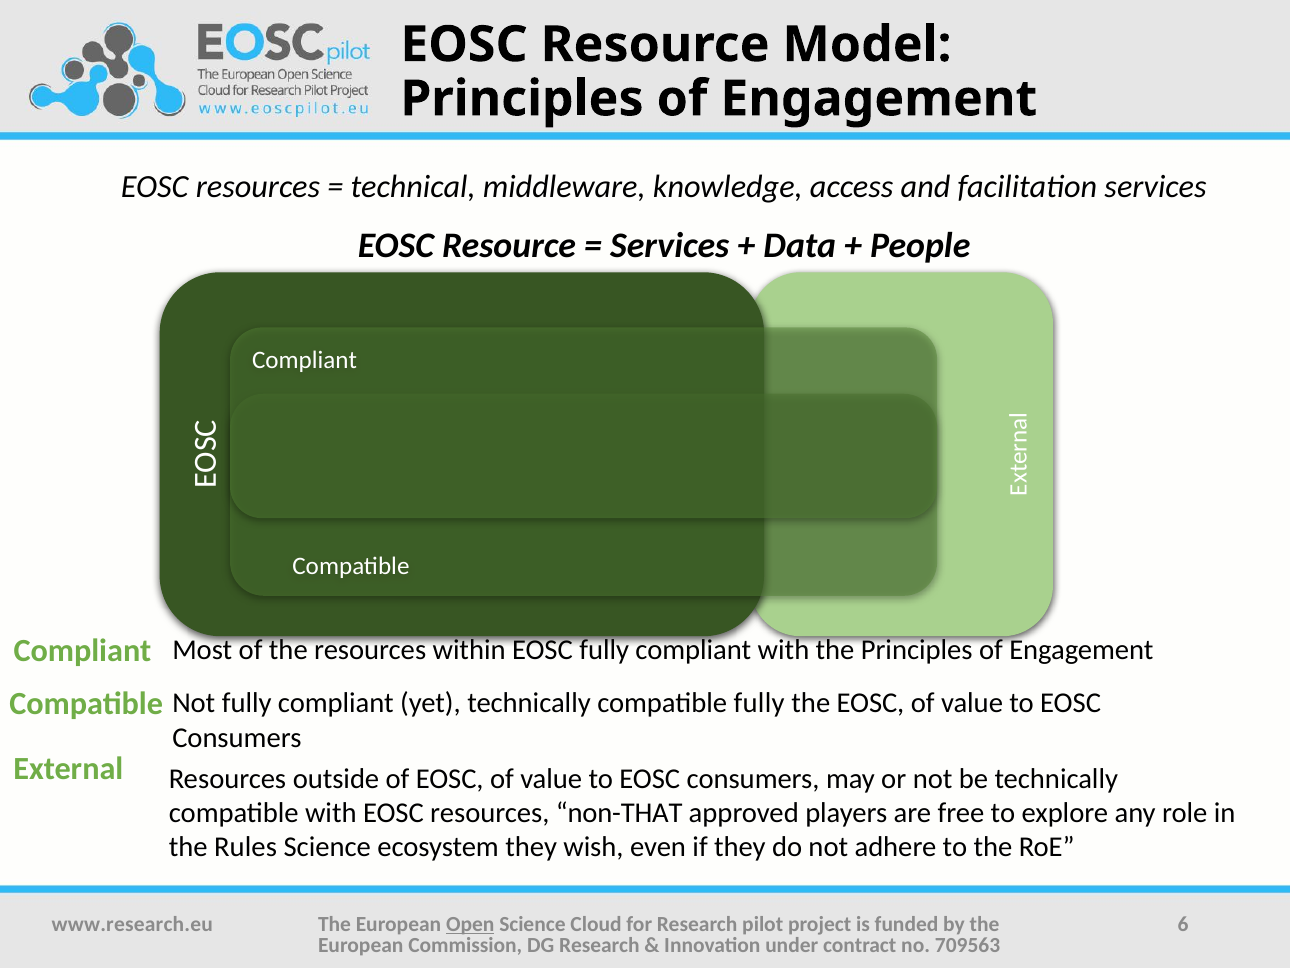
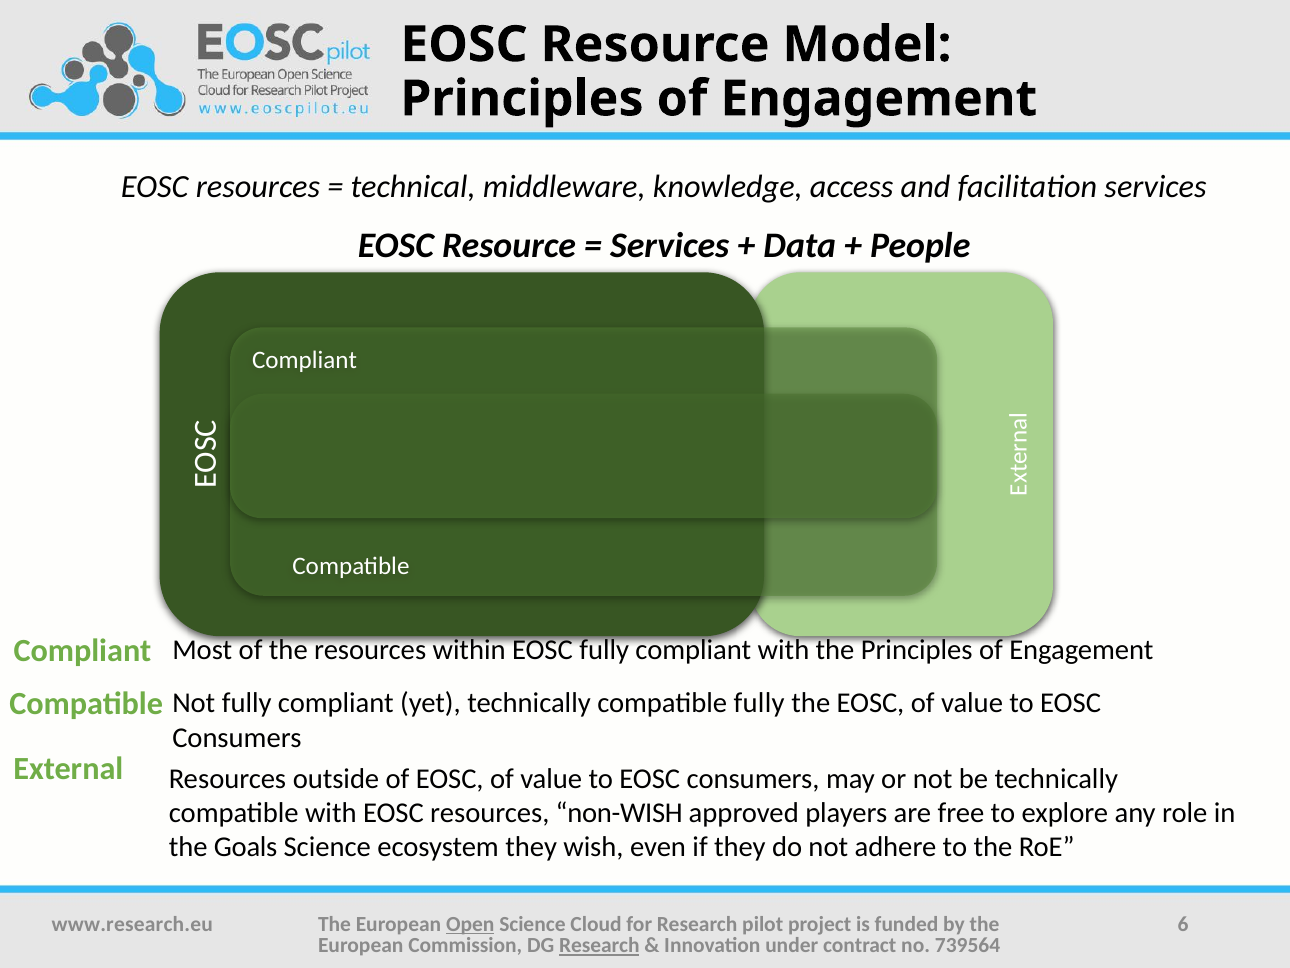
non-THAT: non-THAT -> non-WISH (619, 813)
Rules: Rules -> Goals (246, 847)
Research underline: none -> present (599, 945)
709563: 709563 -> 739564 (968, 945)
